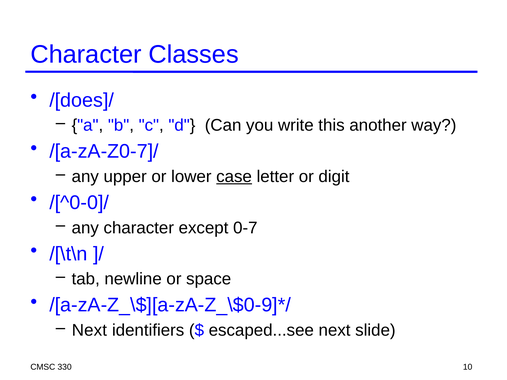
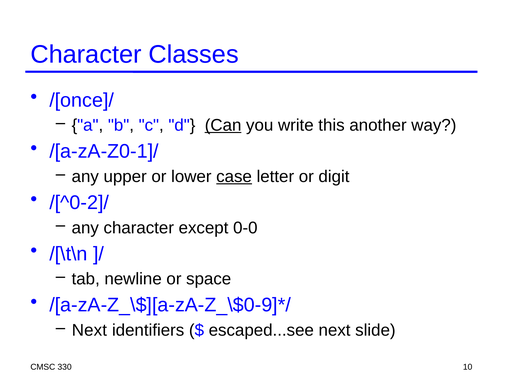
/[does]/: /[does]/ -> /[once]/ (82, 100)
Can underline: none -> present (223, 125)
/[a-zA-Z0-7]/: /[a-zA-Z0-7]/ -> /[a-zA-Z0-1]/ (104, 152)
/[^0-0]/: /[^0-0]/ -> /[^0-2]/ (79, 203)
0-7: 0-7 -> 0-0 (245, 228)
